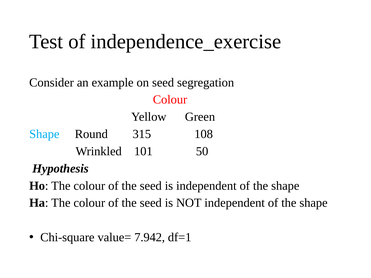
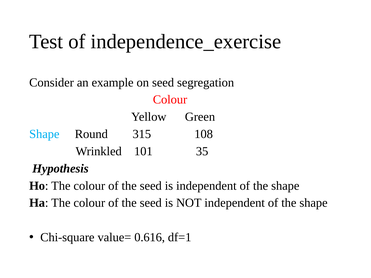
50: 50 -> 35 (202, 151)
7.942: 7.942 -> 0.616 (150, 238)
